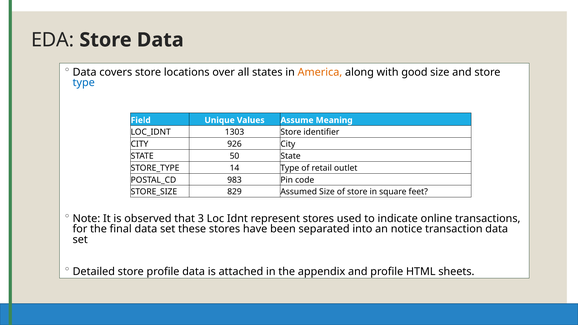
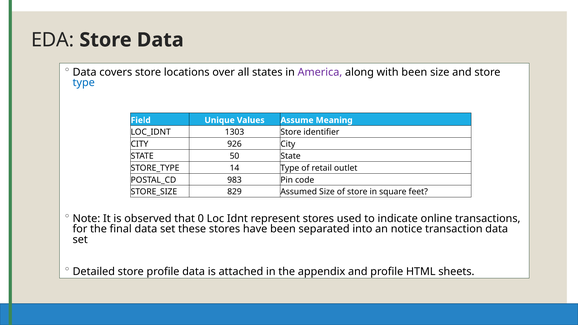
America colour: orange -> purple (320, 72)
with good: good -> been (414, 72)
3: 3 -> 0 (201, 219)
